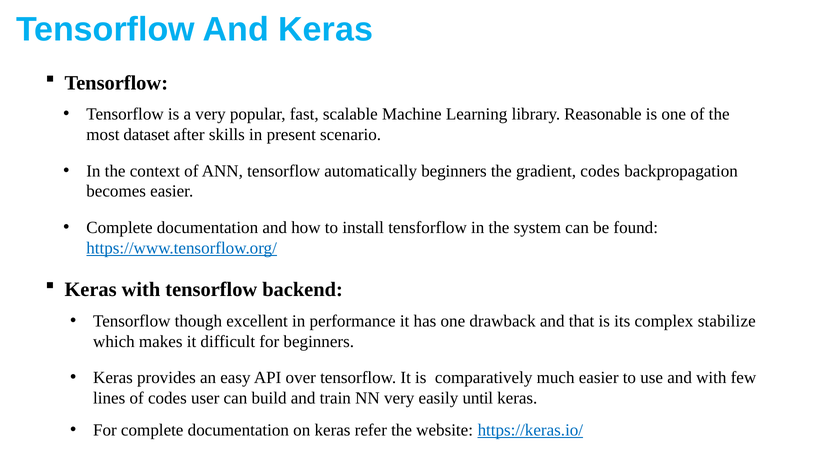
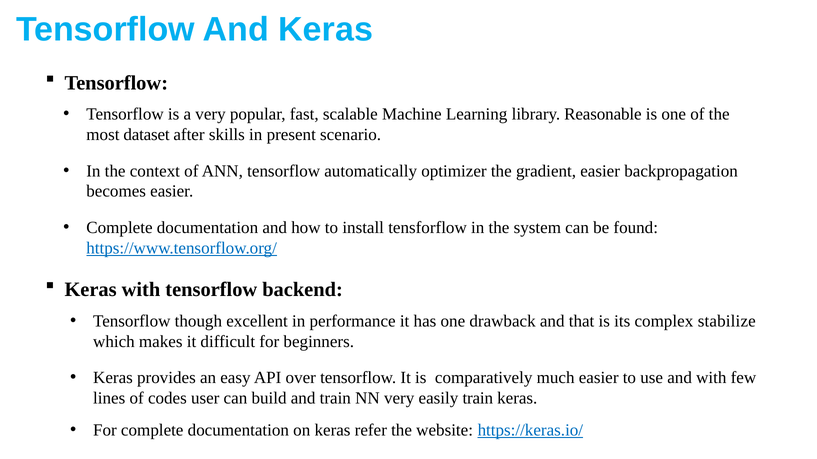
automatically beginners: beginners -> optimizer (454, 171)
gradient codes: codes -> easier (600, 171)
easily until: until -> train (478, 399)
